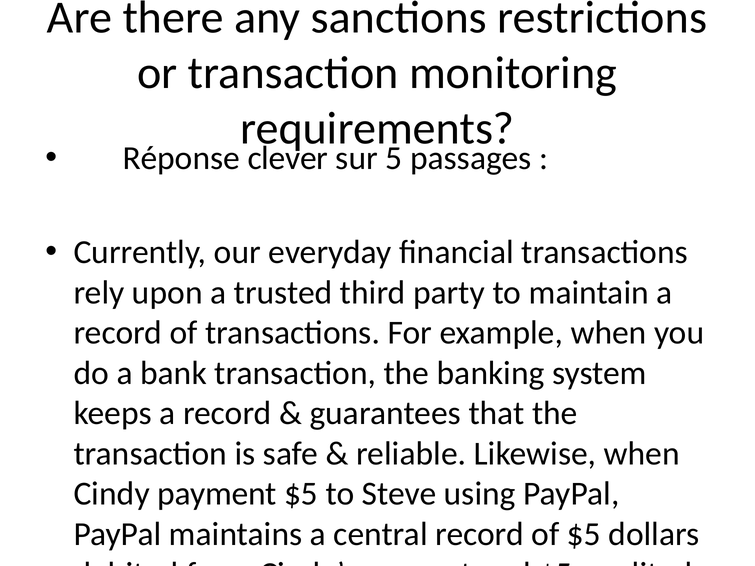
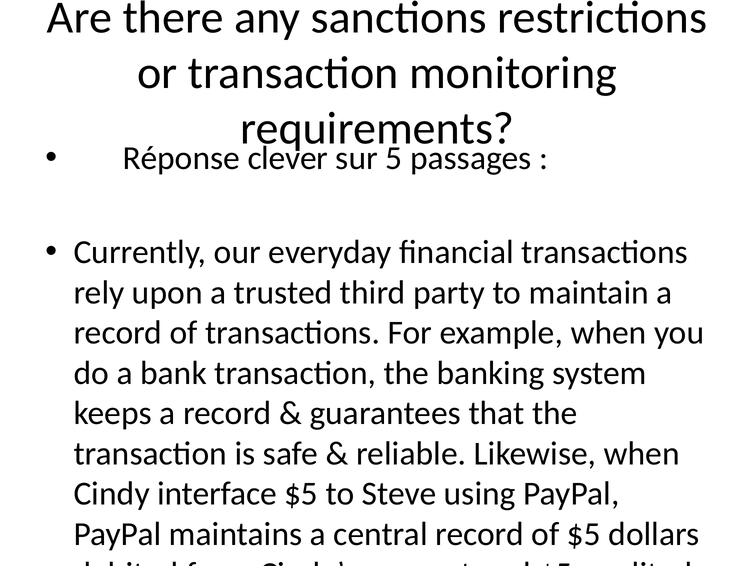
Cindy payment: payment -> interface (217, 494)
